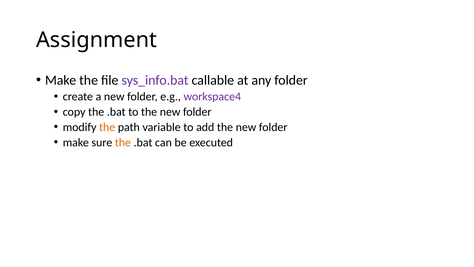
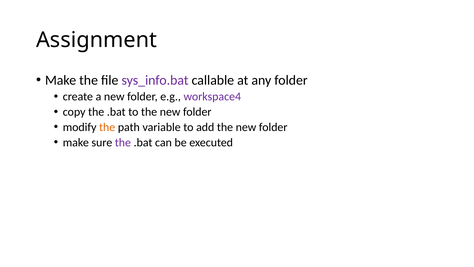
the colour: orange -> purple (123, 142)
